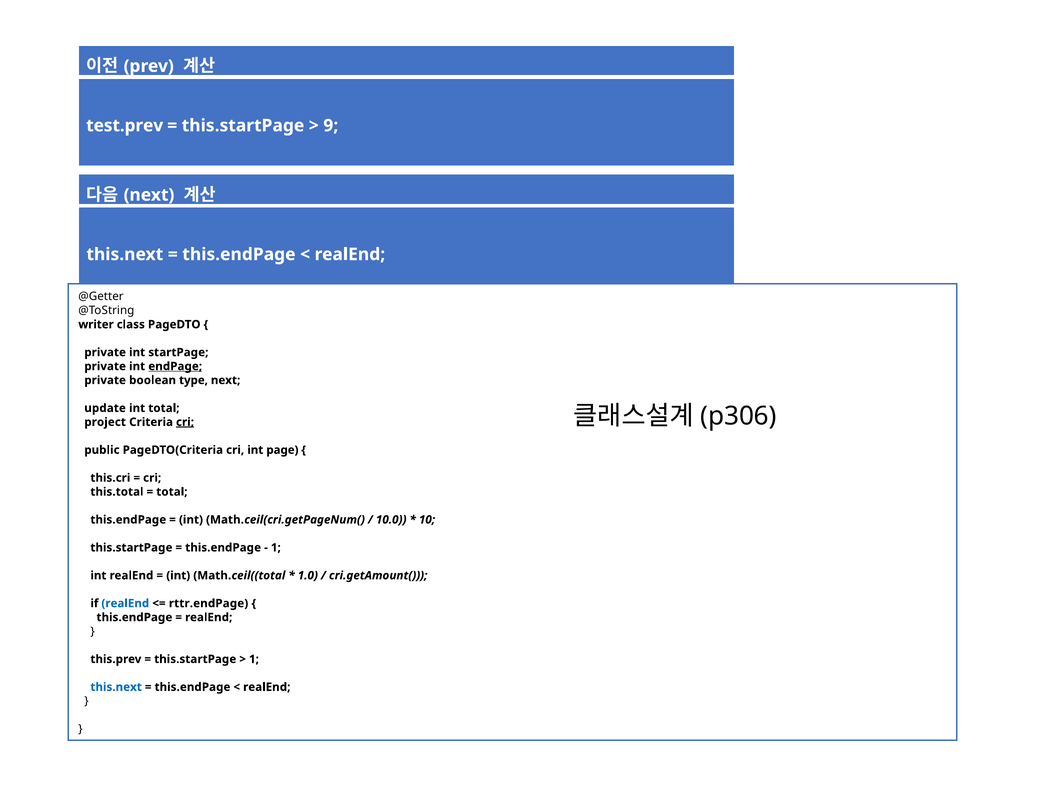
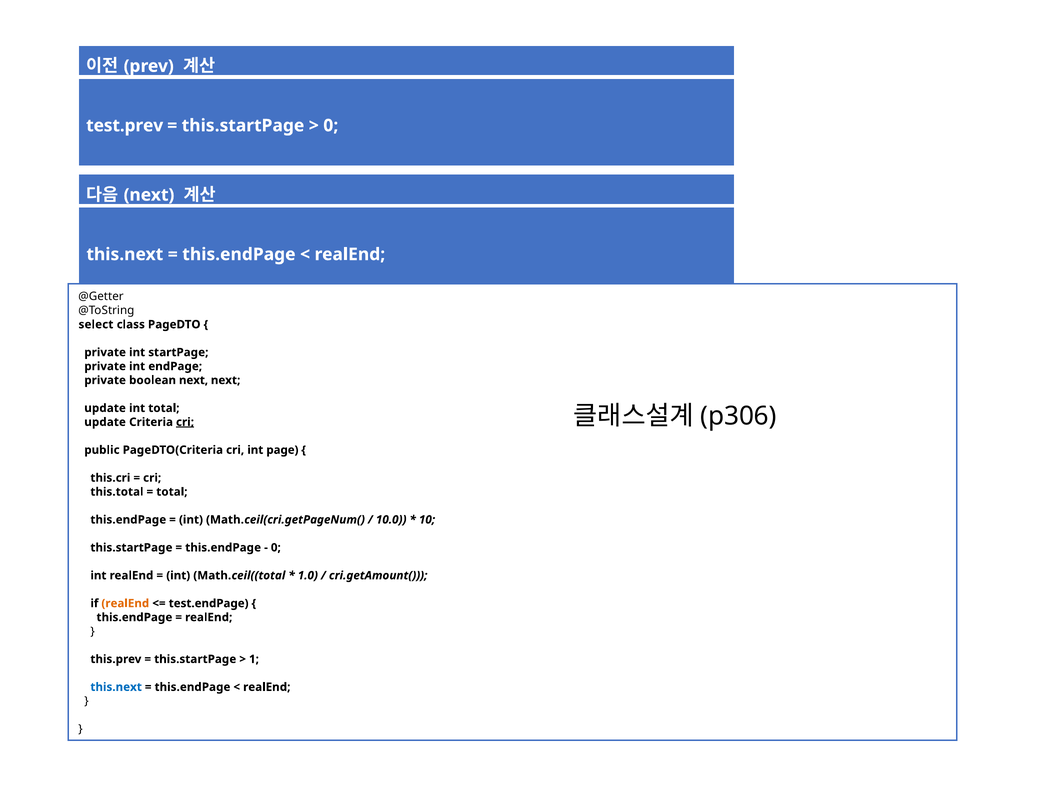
9: 9 -> 0 (331, 126)
writer: writer -> select (96, 324)
endPage underline: present -> none (175, 366)
boolean type: type -> next (193, 380)
project: project -> update (105, 422)
1: 1 -> 0 (276, 548)
realEnd colour: blue -> orange (125, 603)
rttr.endPage: rttr.endPage -> test.endPage (209, 603)
